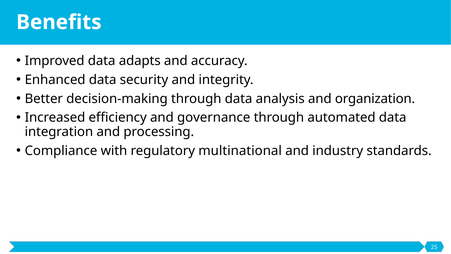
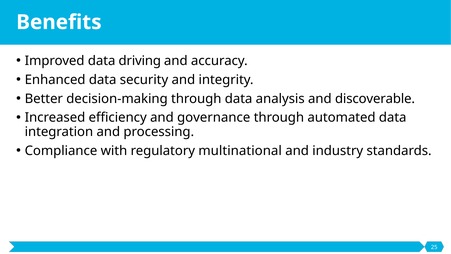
adapts: adapts -> driving (140, 61)
organization: organization -> discoverable (375, 99)
